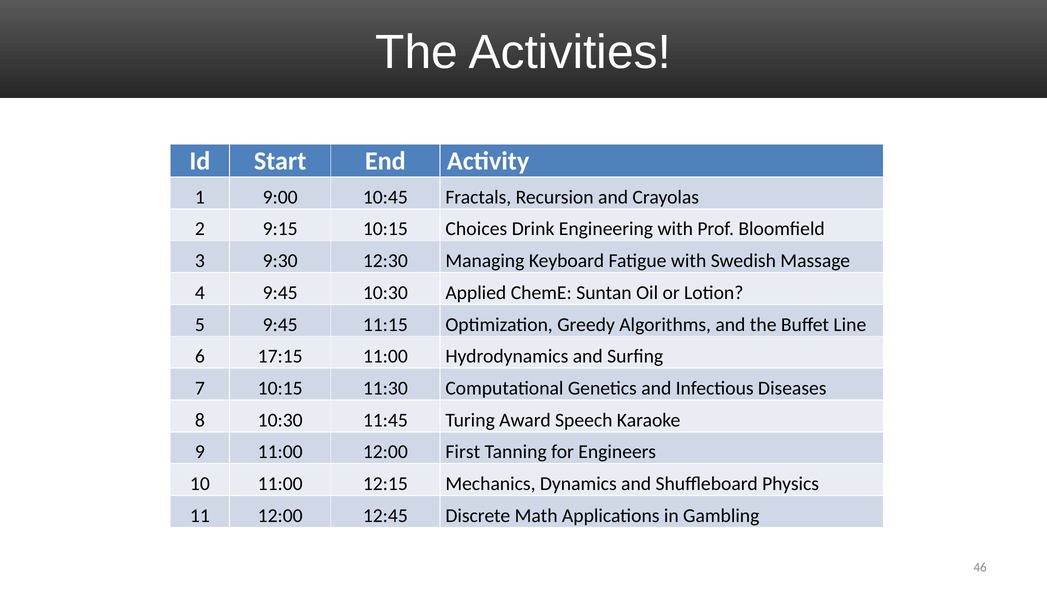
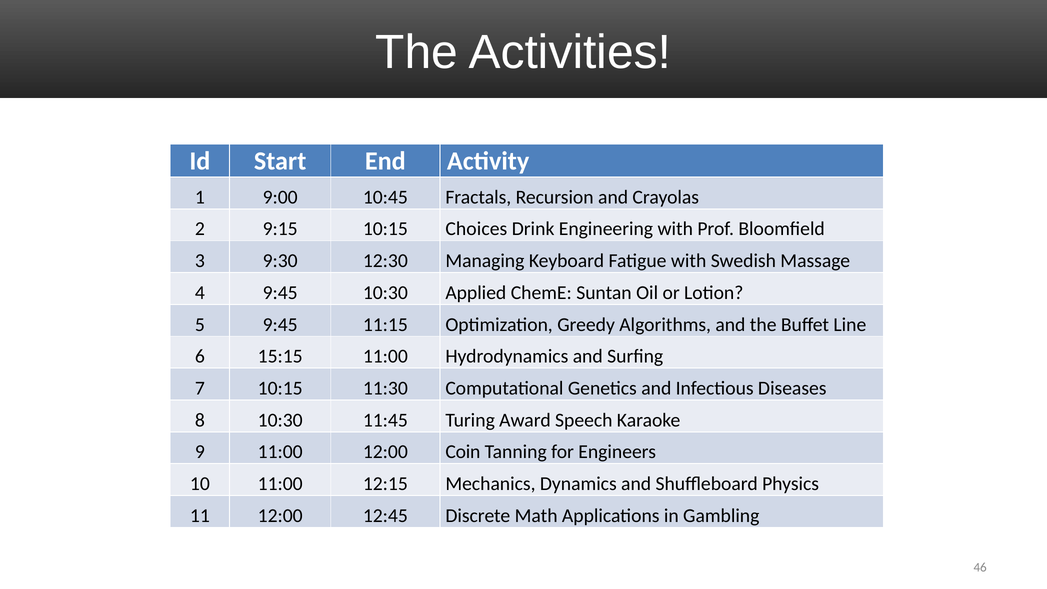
17:15: 17:15 -> 15:15 (280, 356)
First: First -> Coin (463, 452)
